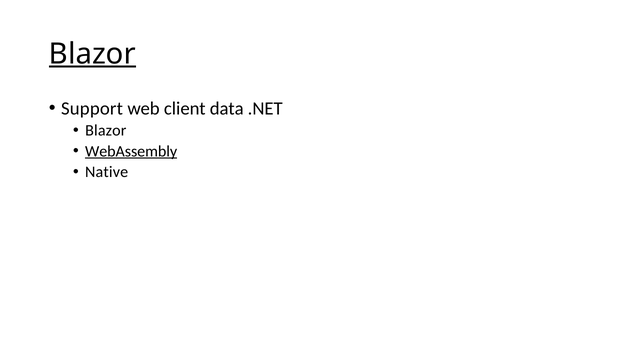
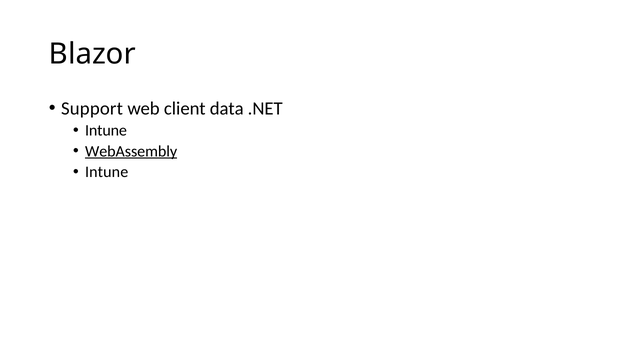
Blazor underline: present -> none (92, 54)
Blazor: Blazor -> Intune (106, 131)
Native: Native -> Intune (107, 172)
